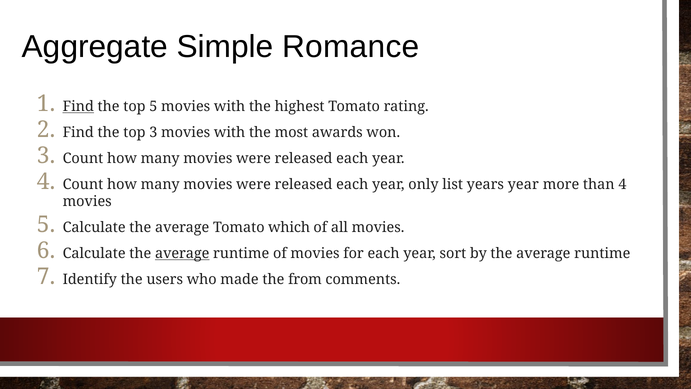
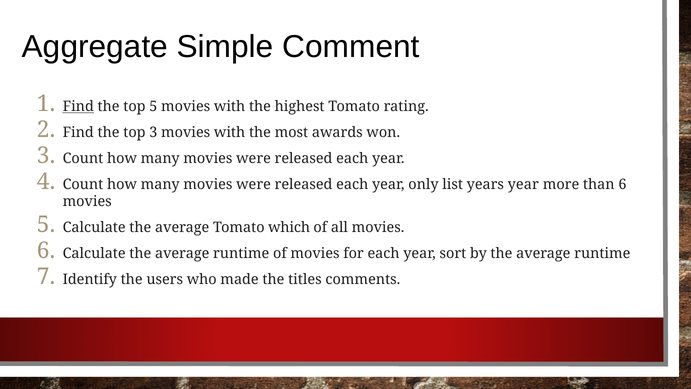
Romance: Romance -> Comment (351, 47)
than 4: 4 -> 6 (622, 184)
average underline: present -> none (182, 253)
from: from -> titles (305, 279)
